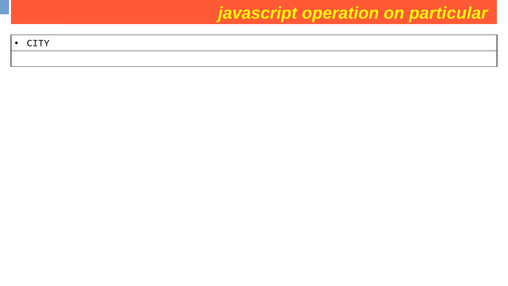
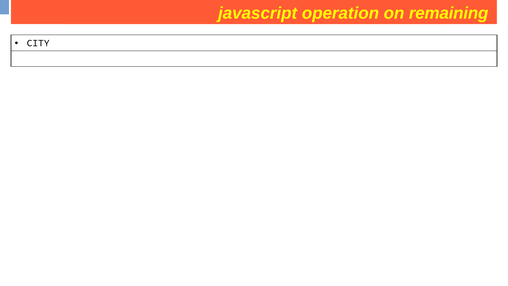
particular: particular -> remaining (449, 13)
